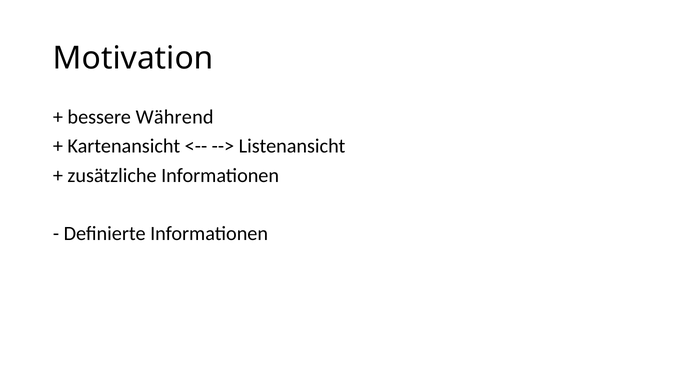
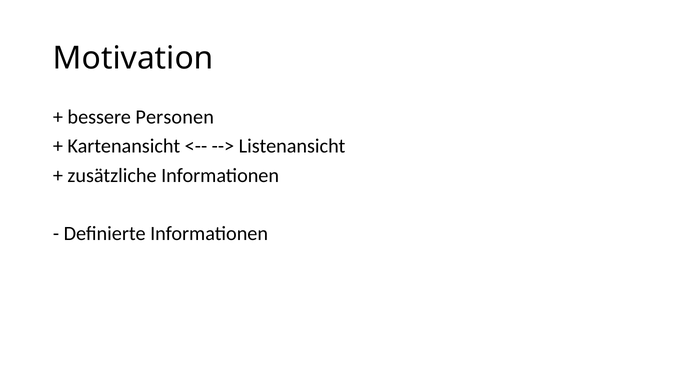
Während: Während -> Personen (175, 117)
